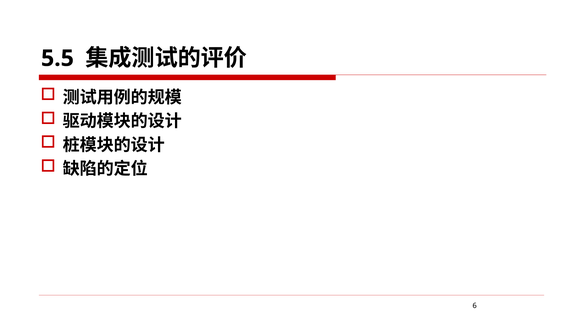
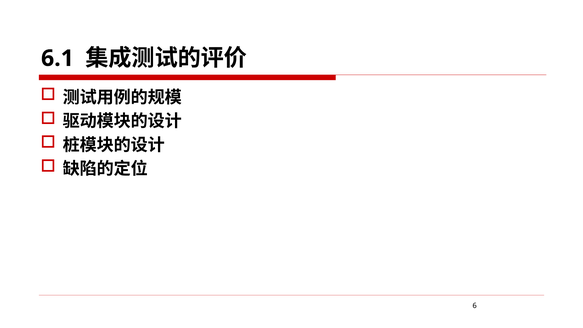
5.5: 5.5 -> 6.1 (57, 58)
